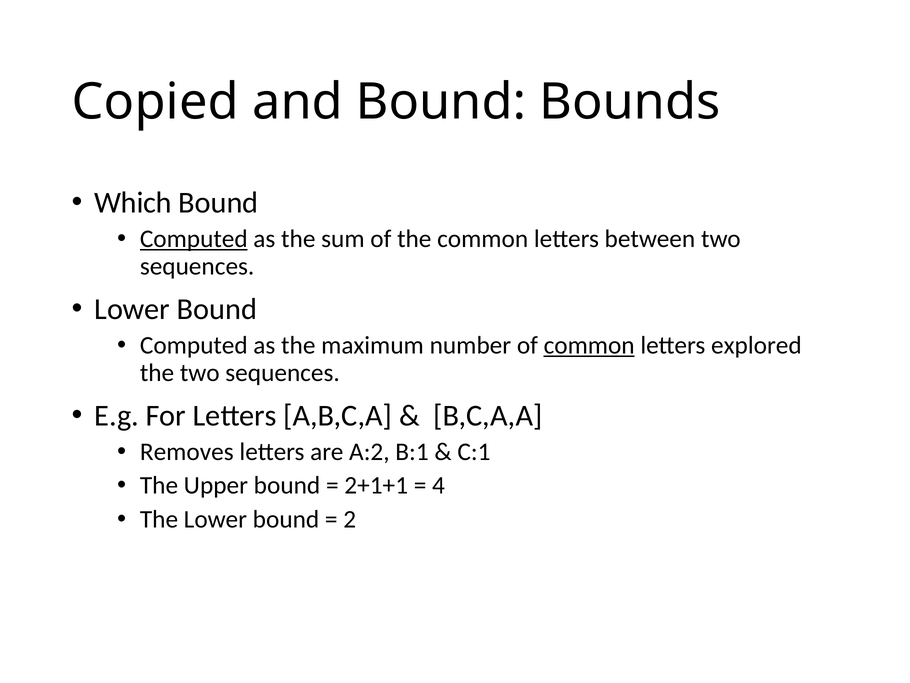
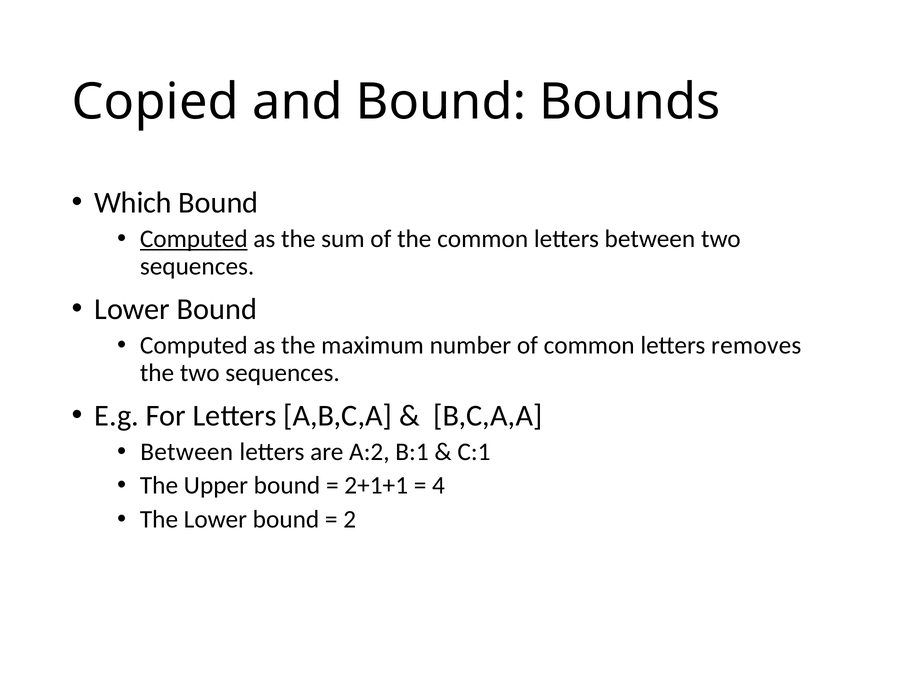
common underline: present -> none (589, 345)
explored: explored -> removes (756, 345)
Removes: Removes -> Between (187, 452)
